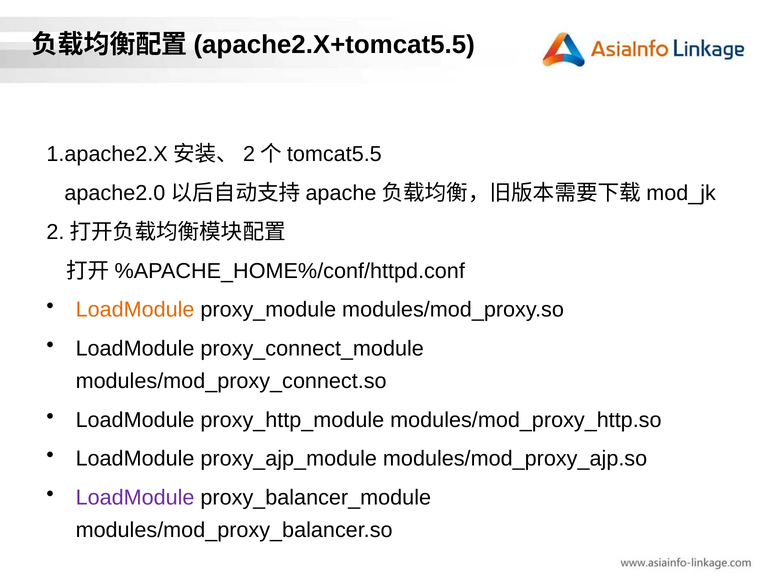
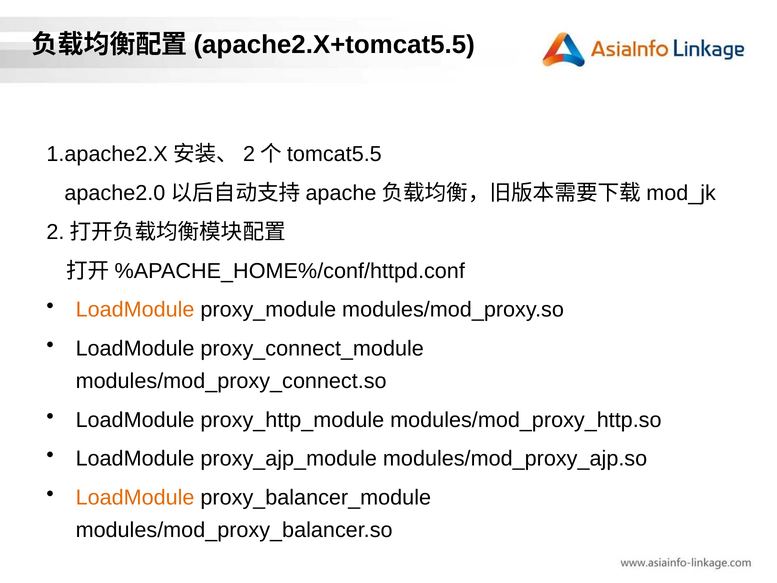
LoadModule colour: purple -> orange (135, 497)
